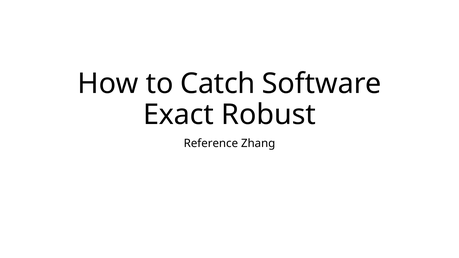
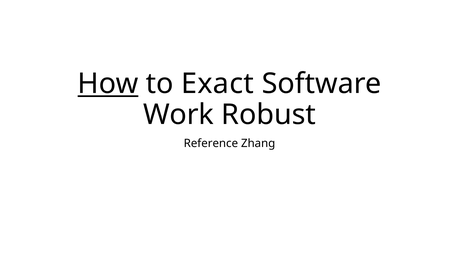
How underline: none -> present (108, 84)
Catch: Catch -> Exact (218, 84)
Exact: Exact -> Work (178, 115)
